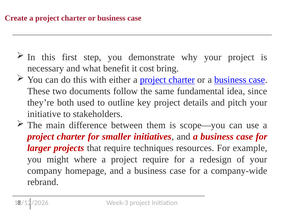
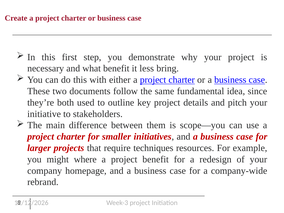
cost: cost -> less (147, 68)
project require: require -> benefit (156, 159)
